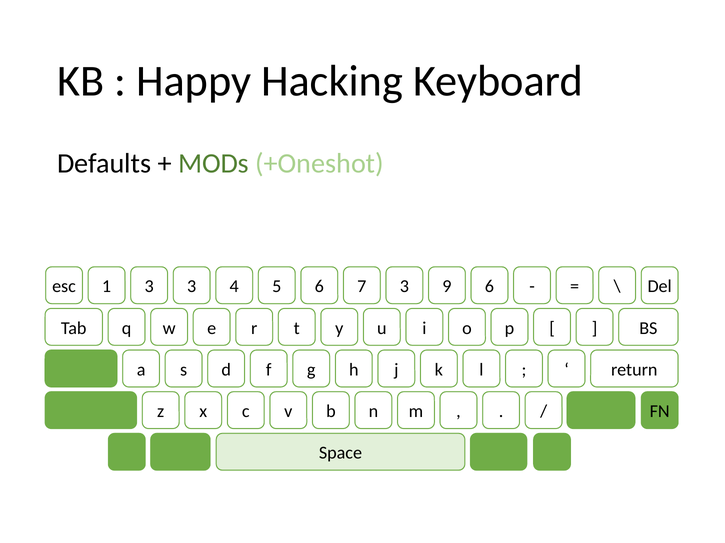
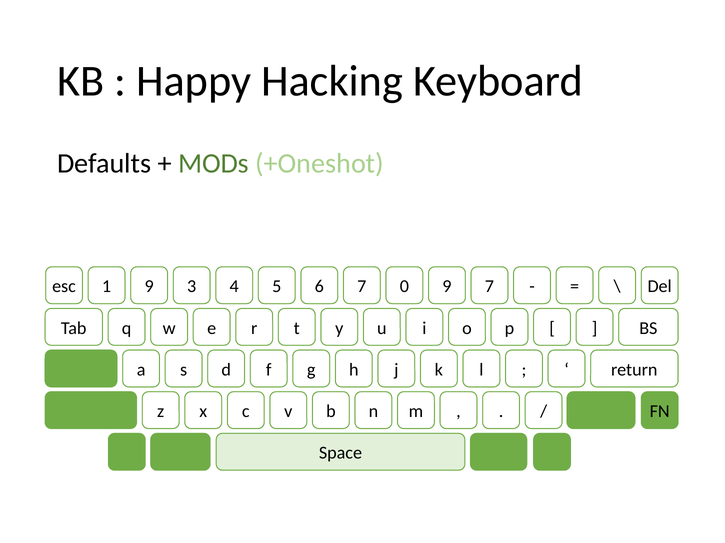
1 3: 3 -> 9 (149, 287)
7 3: 3 -> 0 (404, 287)
9 6: 6 -> 7 (489, 287)
